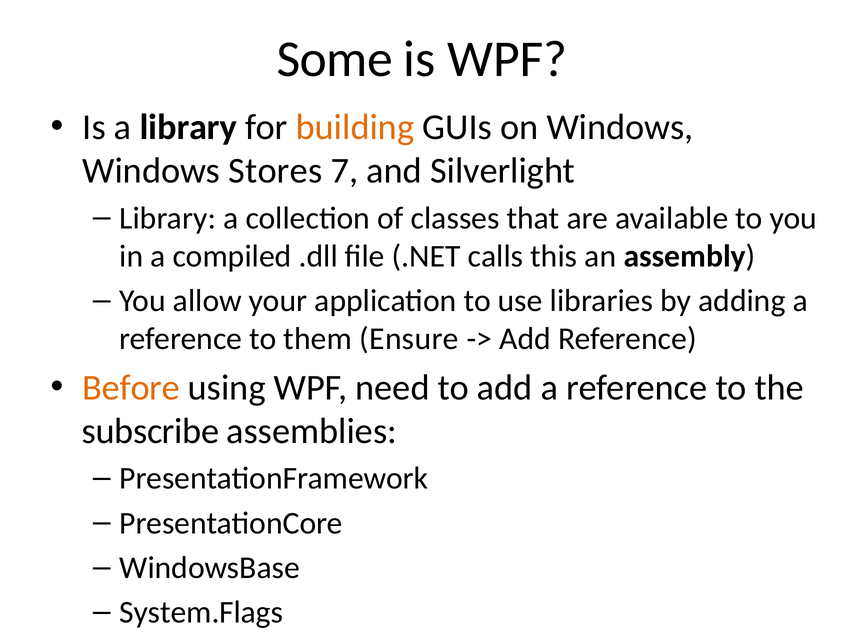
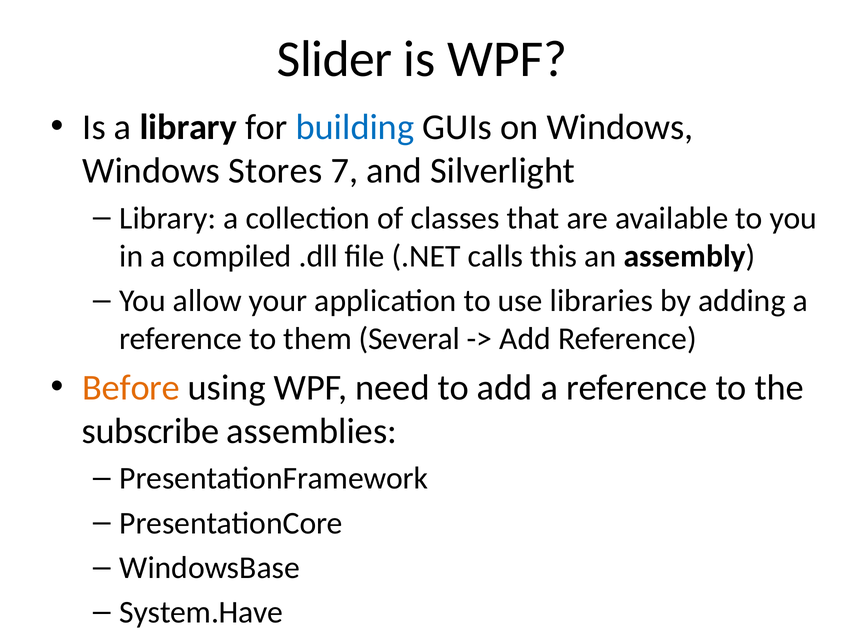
Some: Some -> Slider (335, 59)
building colour: orange -> blue (355, 127)
Ensure: Ensure -> Several (409, 339)
System.Flags: System.Flags -> System.Have (201, 612)
